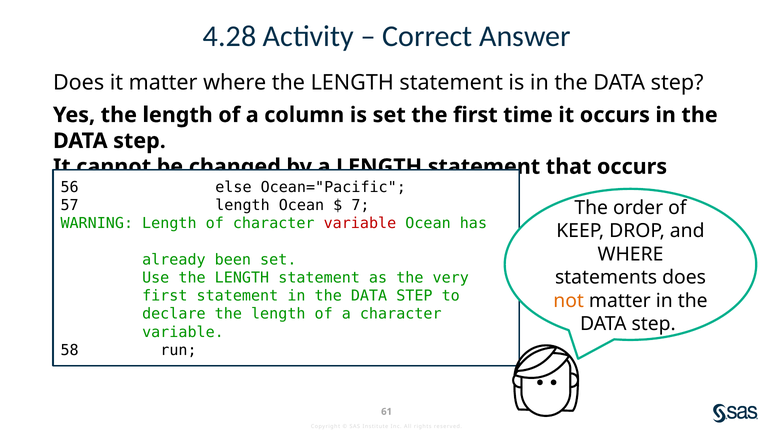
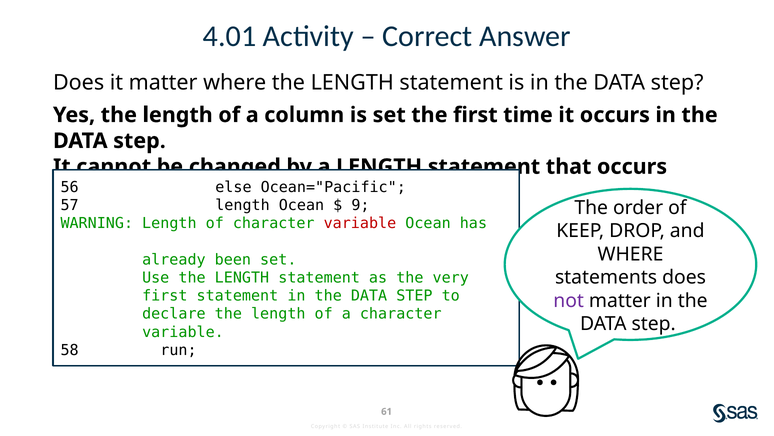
4.28: 4.28 -> 4.01 (230, 36)
7: 7 -> 9 (360, 205)
not colour: orange -> purple (569, 300)
